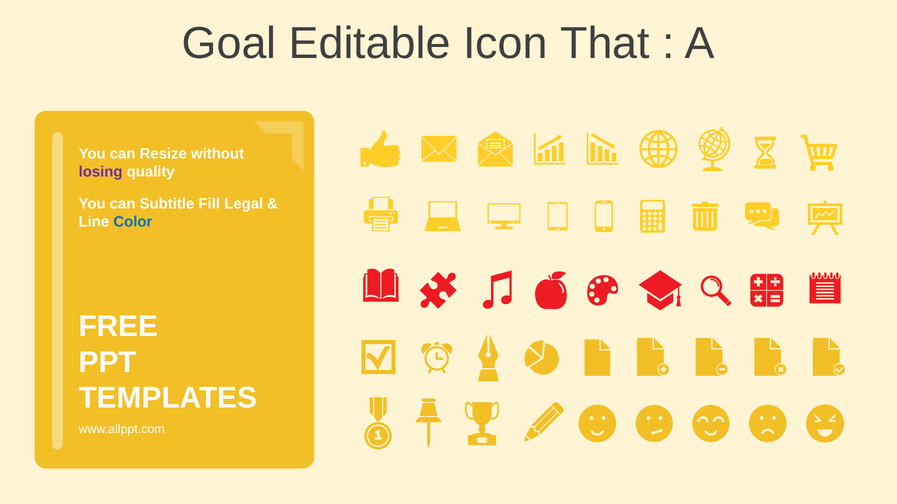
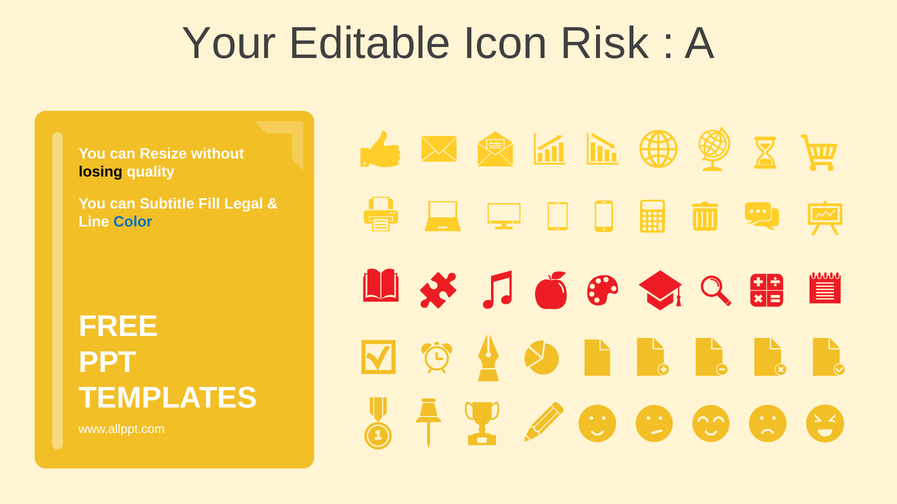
Goal: Goal -> Your (229, 43)
That: That -> Risk (605, 43)
losing colour: purple -> black (101, 172)
